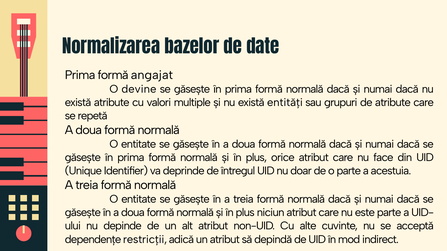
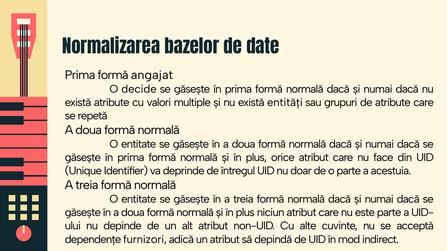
devine: devine -> decide (139, 89)
restricții: restricții -> furnizori (145, 240)
